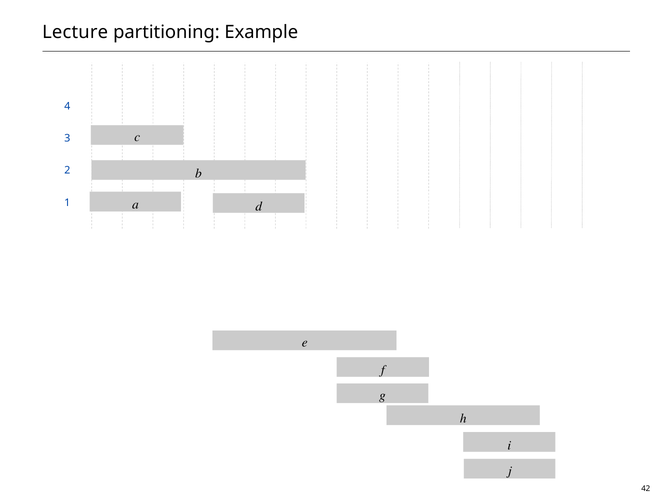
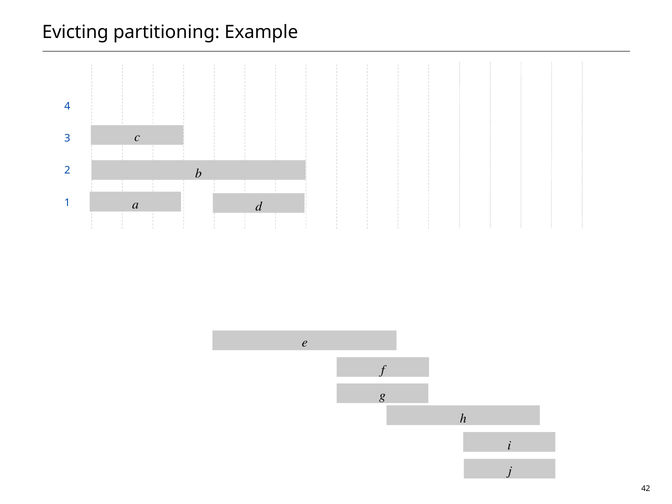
Lecture: Lecture -> Evicting (75, 32)
